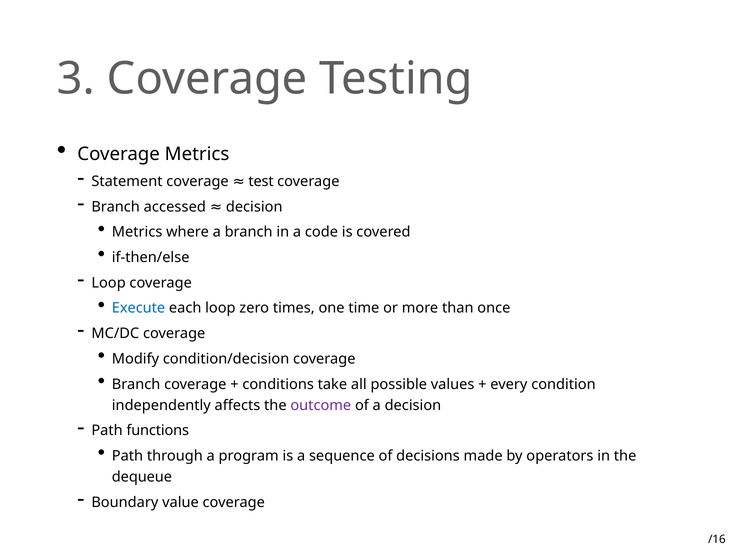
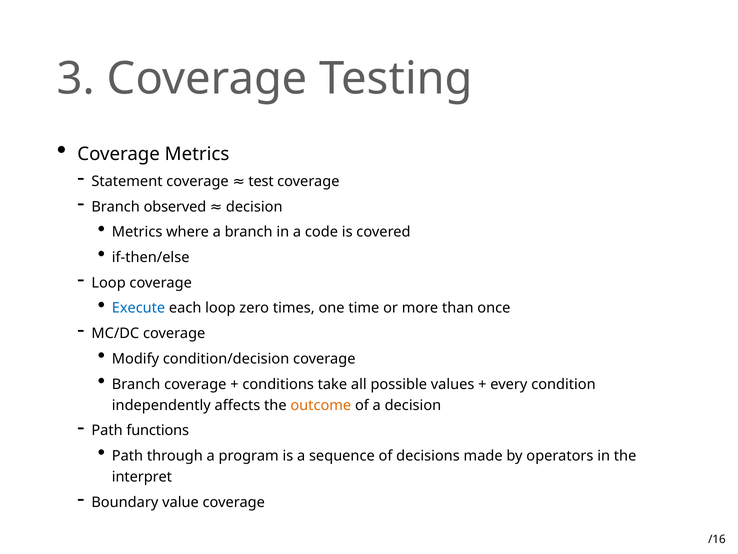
accessed: accessed -> observed (175, 207)
outcome colour: purple -> orange (321, 405)
dequeue: dequeue -> interpret (142, 477)
